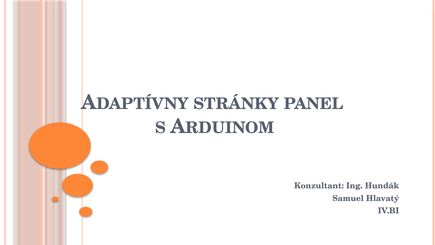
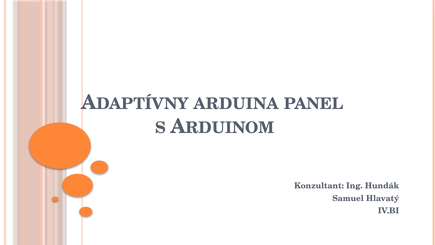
STRÁNKY: STRÁNKY -> ARDUINA (236, 104)
